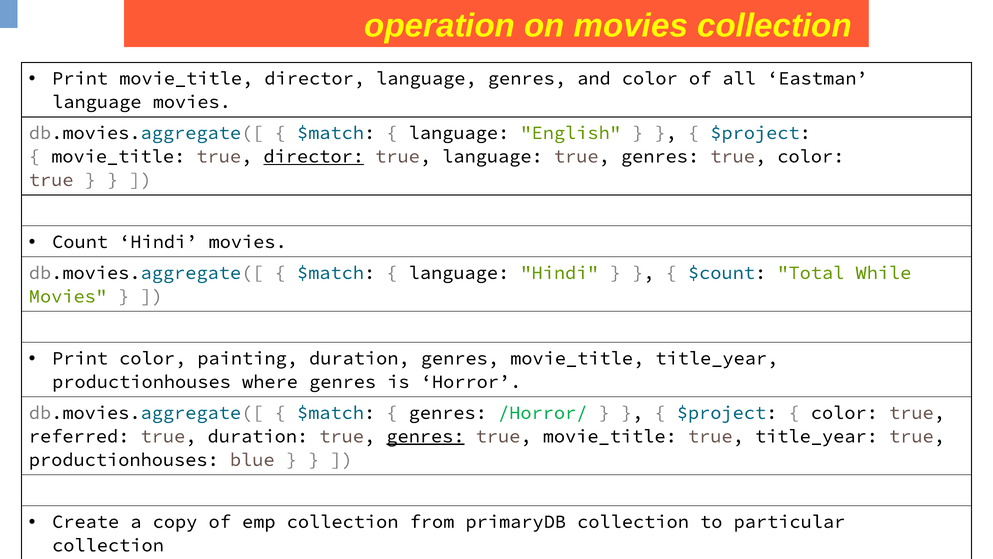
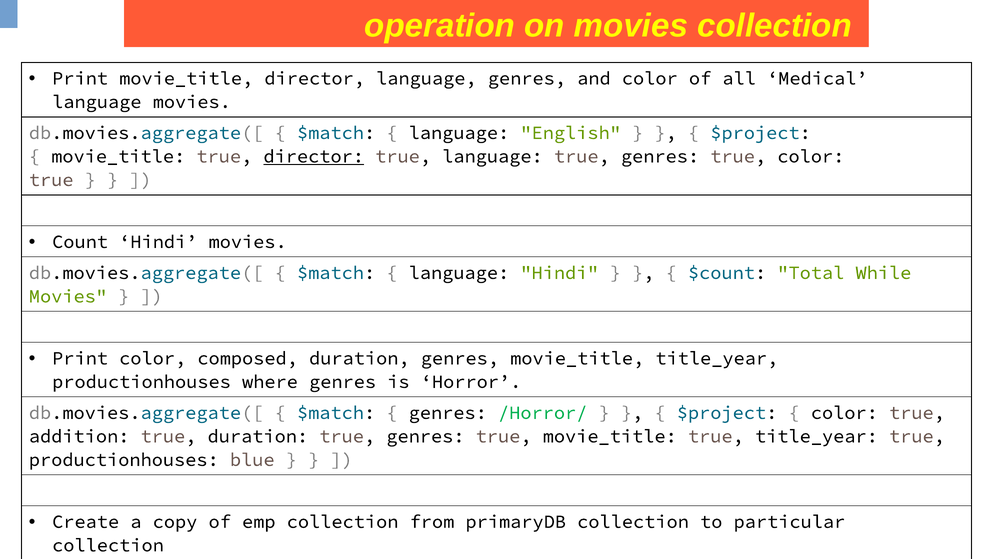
Eastman: Eastman -> Medical (817, 78)
painting: painting -> composed (248, 358)
referred: referred -> addition (79, 436)
genres underline: present -> none (425, 436)
